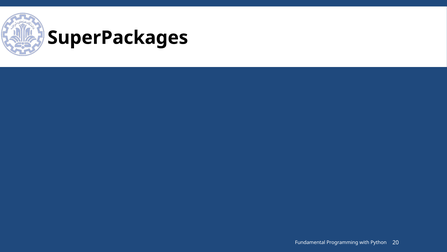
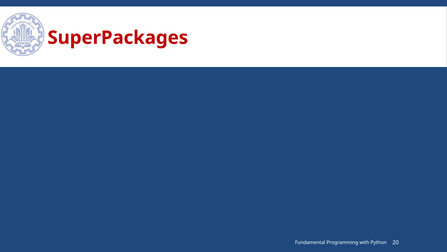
SuperPackages colour: black -> red (118, 38)
